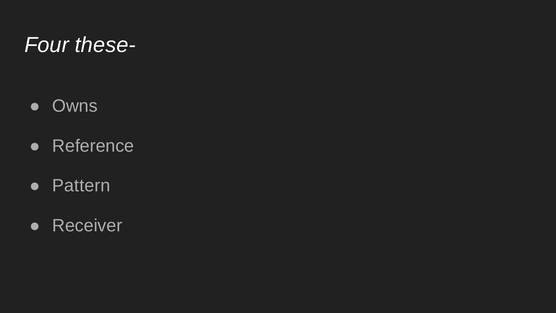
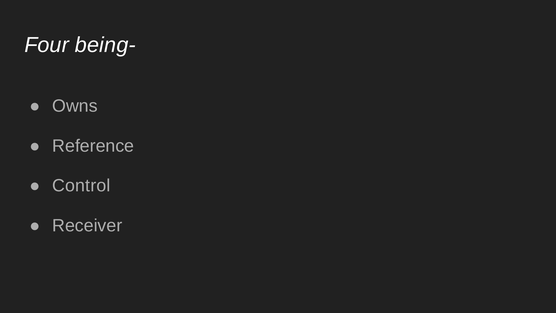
these-: these- -> being- (105, 45)
Pattern: Pattern -> Control (81, 186)
